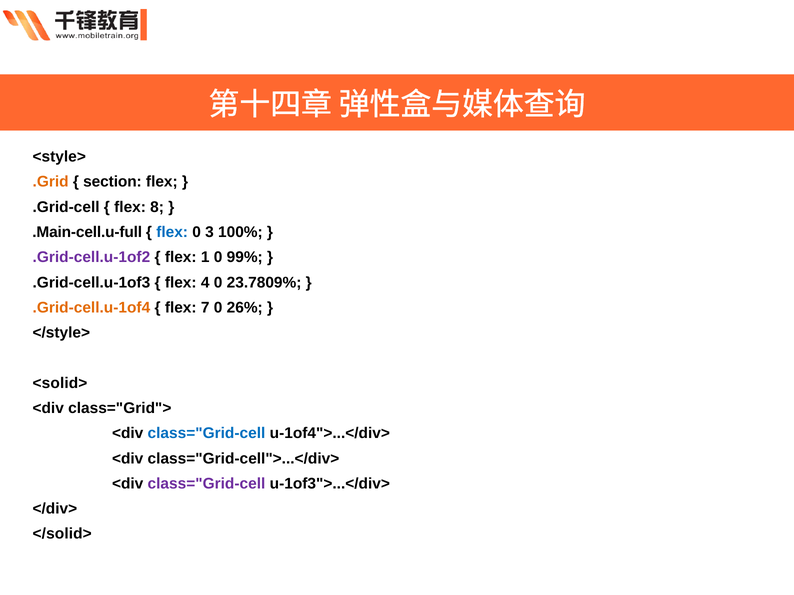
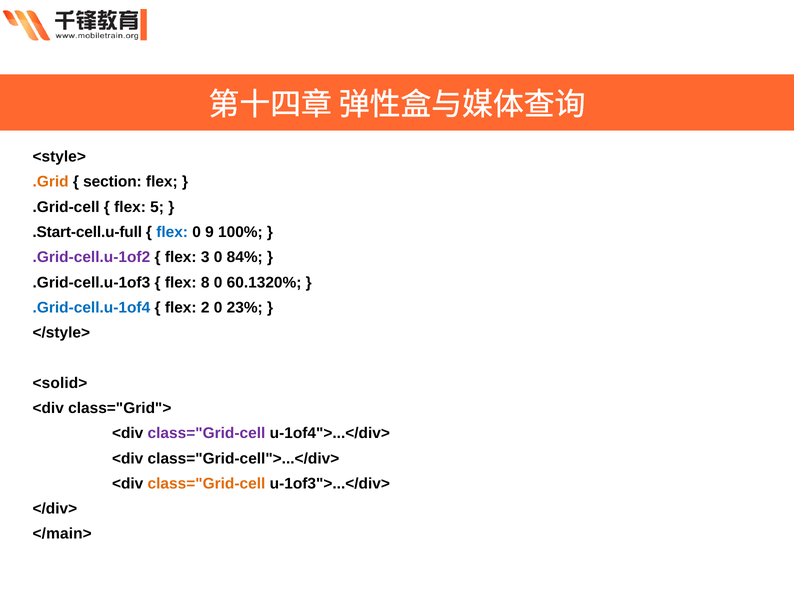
8: 8 -> 5 (157, 207)
.Main-cell.u-full: .Main-cell.u-full -> .Start-cell.u-full (87, 232)
3: 3 -> 9 (209, 232)
1: 1 -> 3 (205, 258)
99%: 99% -> 84% (245, 258)
4: 4 -> 8 (205, 283)
23.7809%: 23.7809% -> 60.1320% (264, 283)
.Grid-cell.u-1of4 colour: orange -> blue (91, 308)
7: 7 -> 2 (205, 308)
26%: 26% -> 23% (245, 308)
class="Grid-cell colour: blue -> purple (206, 434)
class="Grid-cell colour: purple -> orange (206, 484)
</solid>: </solid> -> </main> (62, 534)
